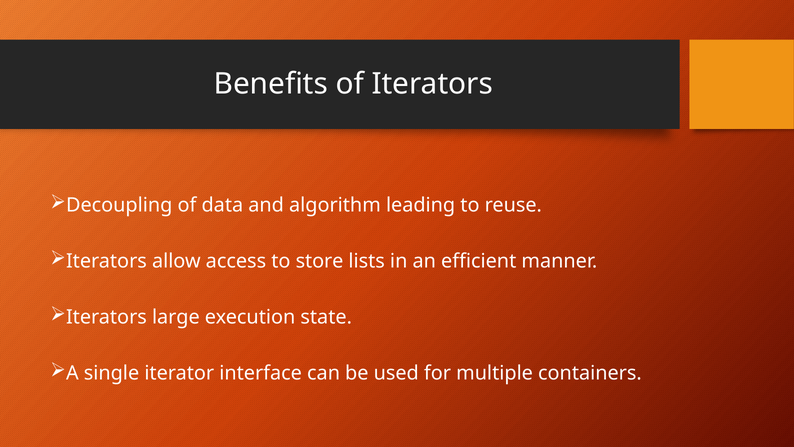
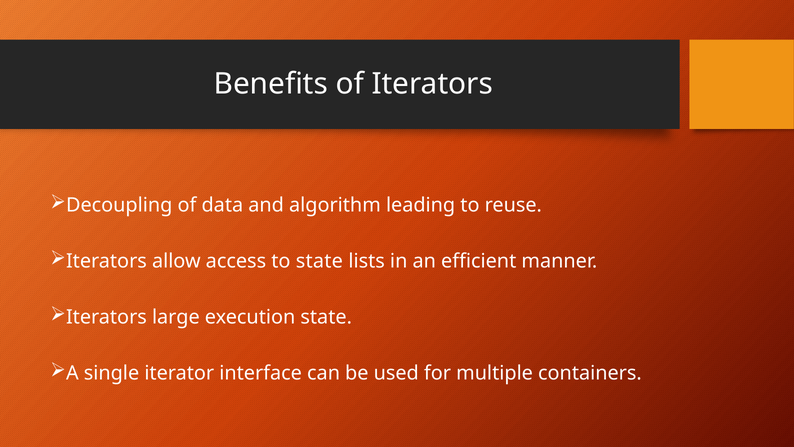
to store: store -> state (319, 261)
